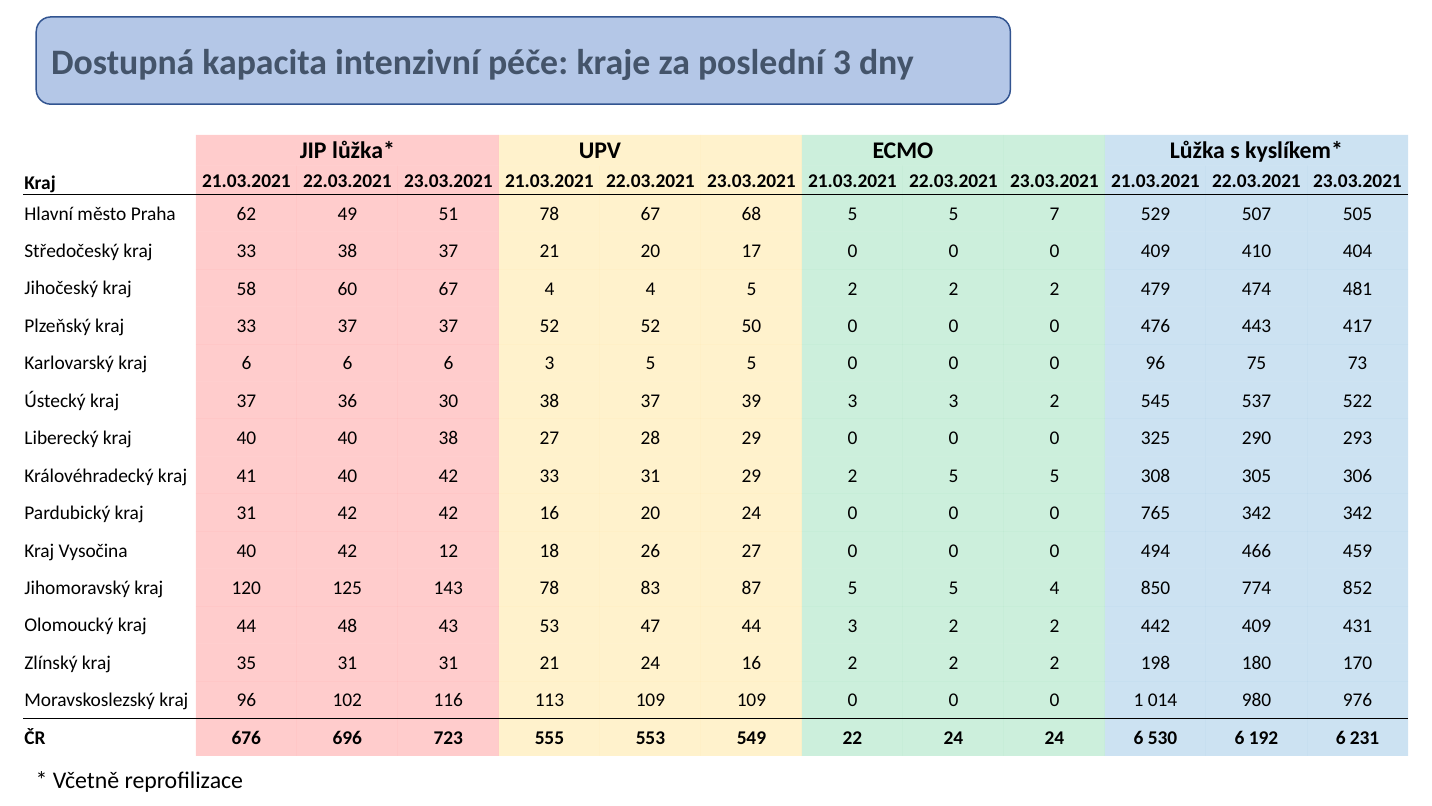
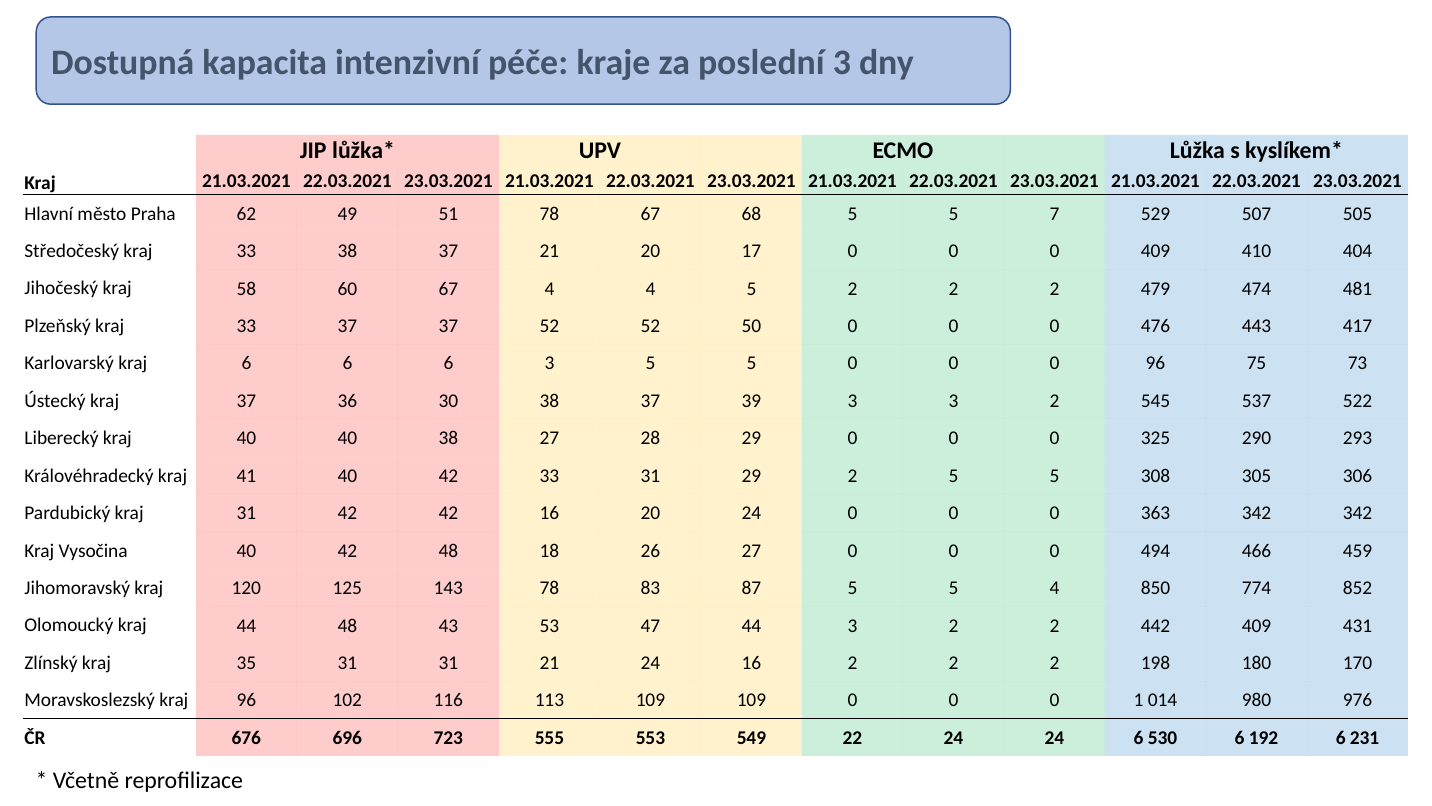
765: 765 -> 363 (1156, 513)
42 12: 12 -> 48 (448, 550)
